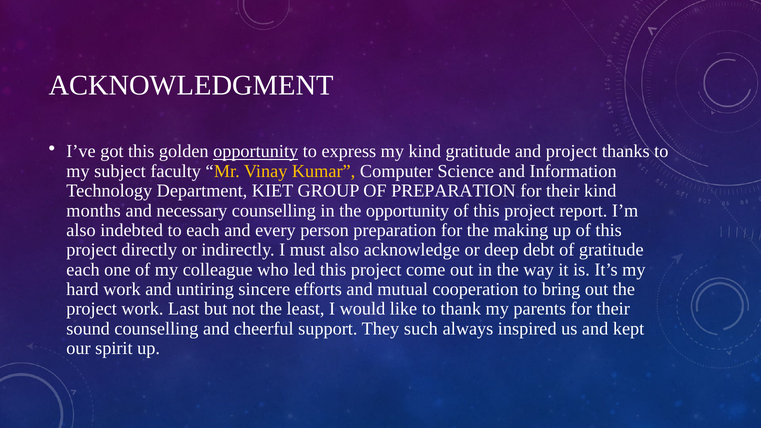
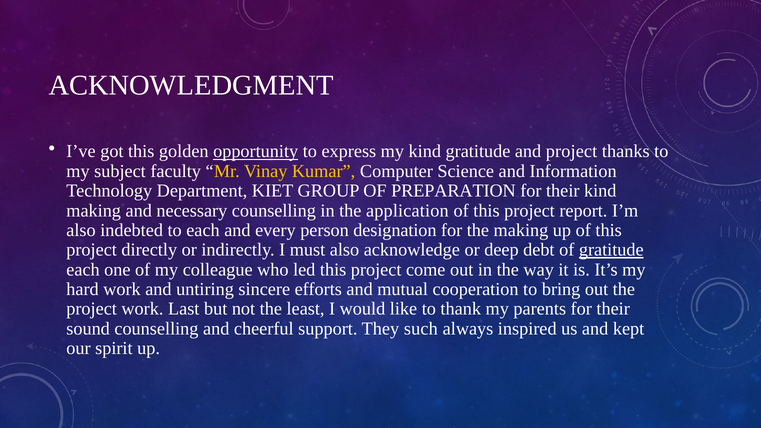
months: months -> making (94, 211)
the opportunity: opportunity -> application (407, 211)
person preparation: preparation -> designation (395, 230)
gratitude underline: none -> present (611, 250)
